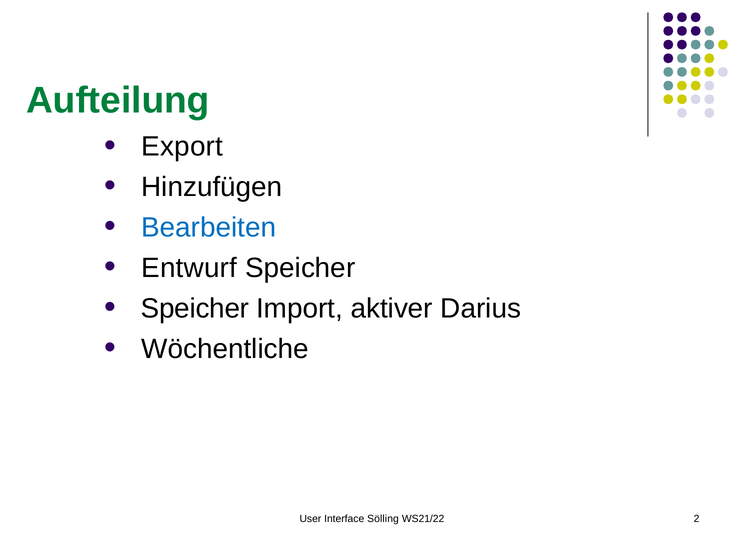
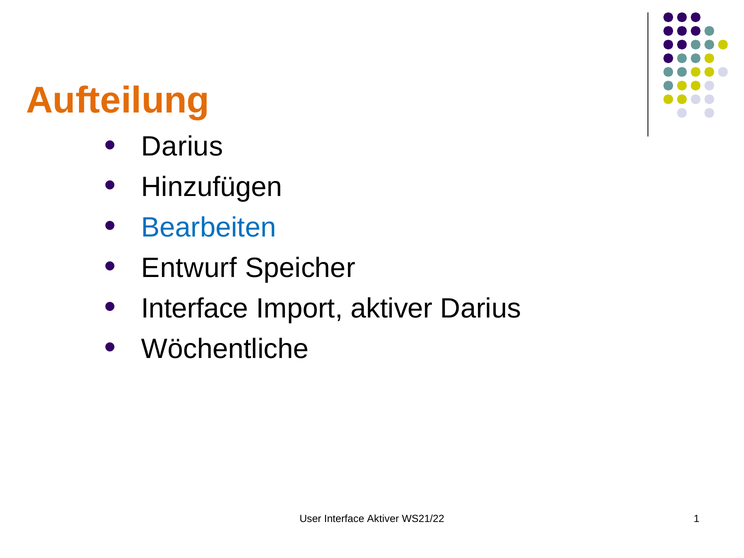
Aufteilung colour: green -> orange (118, 101)
Export: Export -> Darius (182, 146)
Speicher: Speicher -> Interface (195, 308)
Interface Sölling: Sölling -> Aktiver (383, 519)
2: 2 -> 1 (697, 519)
